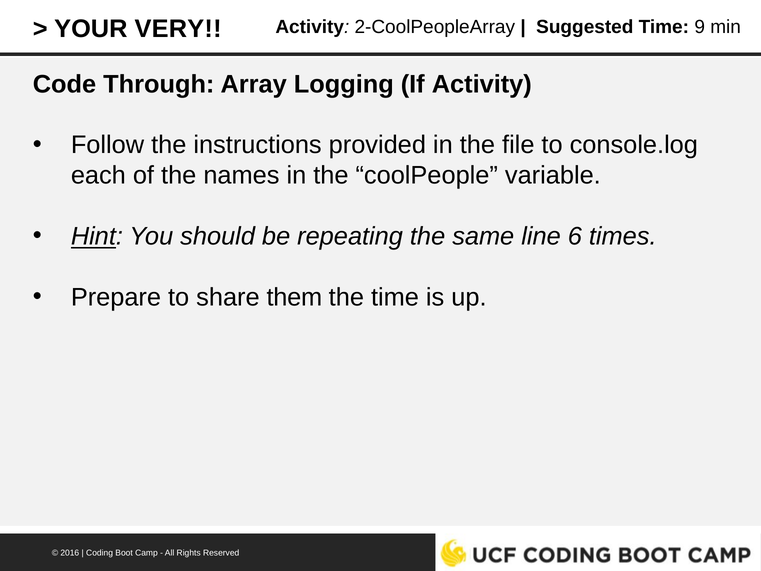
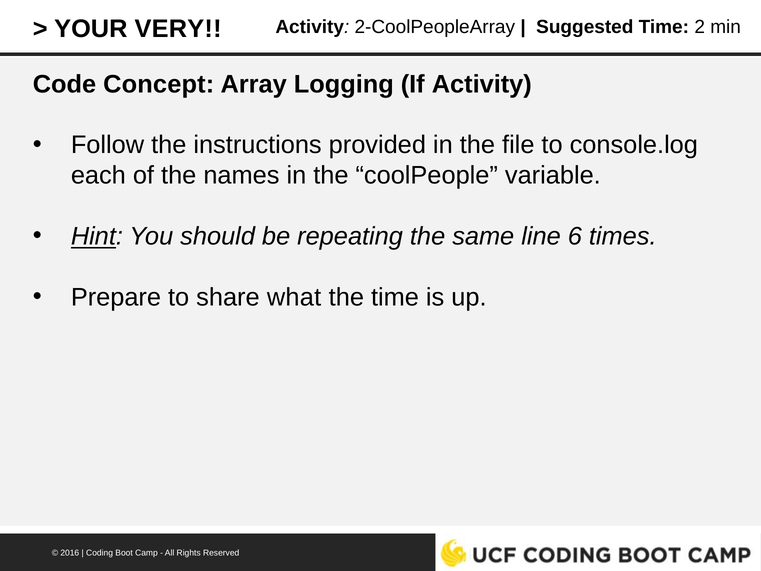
9: 9 -> 2 (700, 27)
Through: Through -> Concept (159, 84)
them: them -> what (294, 297)
